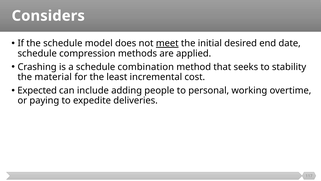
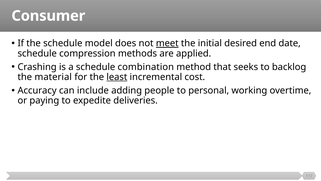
Considers: Considers -> Consumer (48, 16)
stability: stability -> backlog (289, 67)
least underline: none -> present (117, 77)
Expected: Expected -> Accuracy (37, 90)
